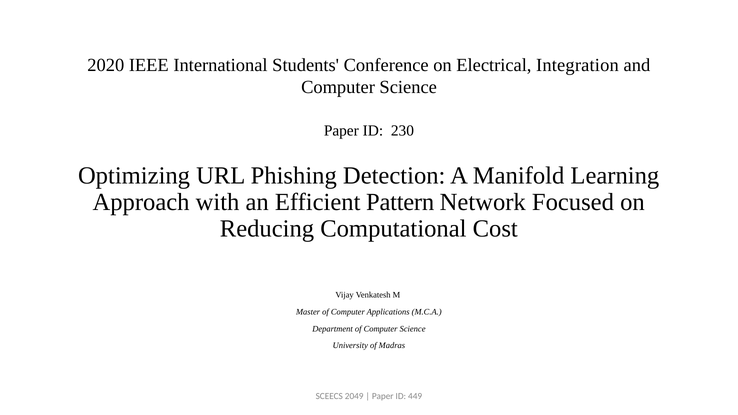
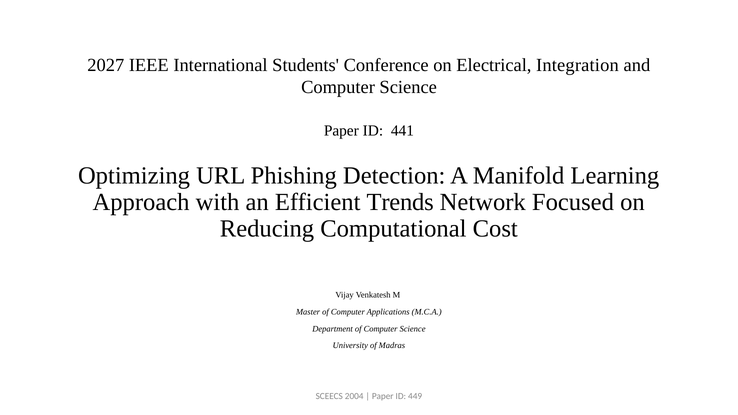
2020: 2020 -> 2027 (106, 65)
230: 230 -> 441 (402, 131)
Pattern: Pattern -> Trends (400, 202)
2049: 2049 -> 2004 (354, 396)
